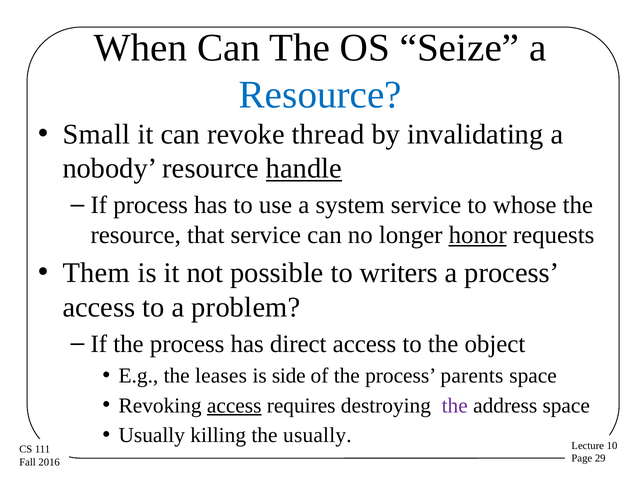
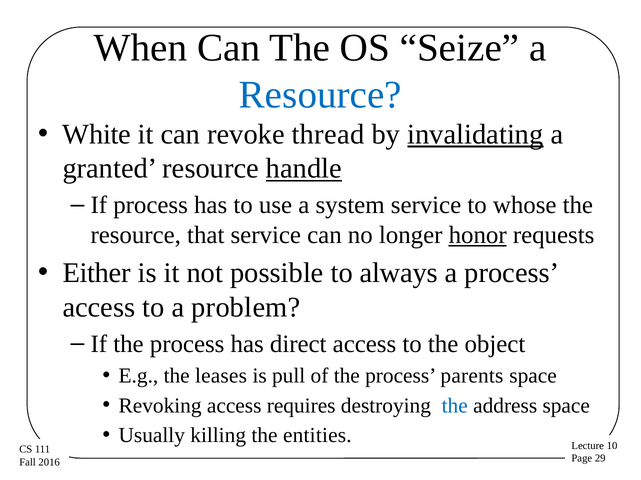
Small: Small -> White (97, 134)
invalidating underline: none -> present (475, 134)
nobody: nobody -> granted (110, 169)
Them: Them -> Either (97, 273)
writers: writers -> always (399, 273)
side: side -> pull (289, 376)
access underline: present -> none (234, 406)
the colour: purple -> blue (455, 406)
the usually: usually -> entities (317, 436)
